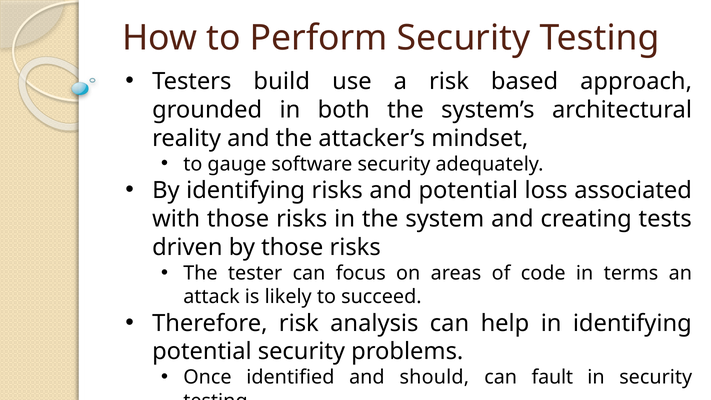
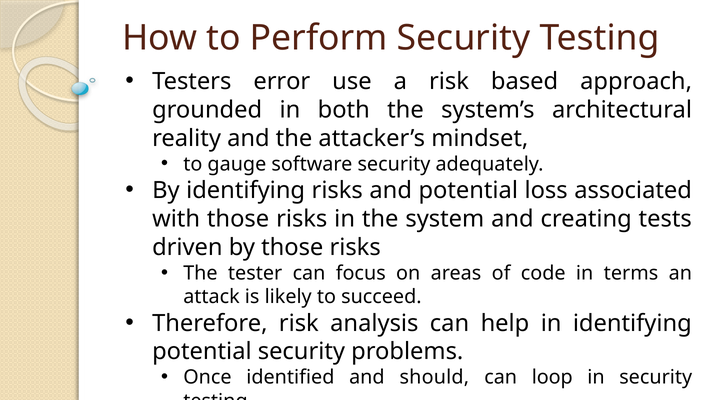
build: build -> error (282, 81)
fault: fault -> loop (552, 377)
